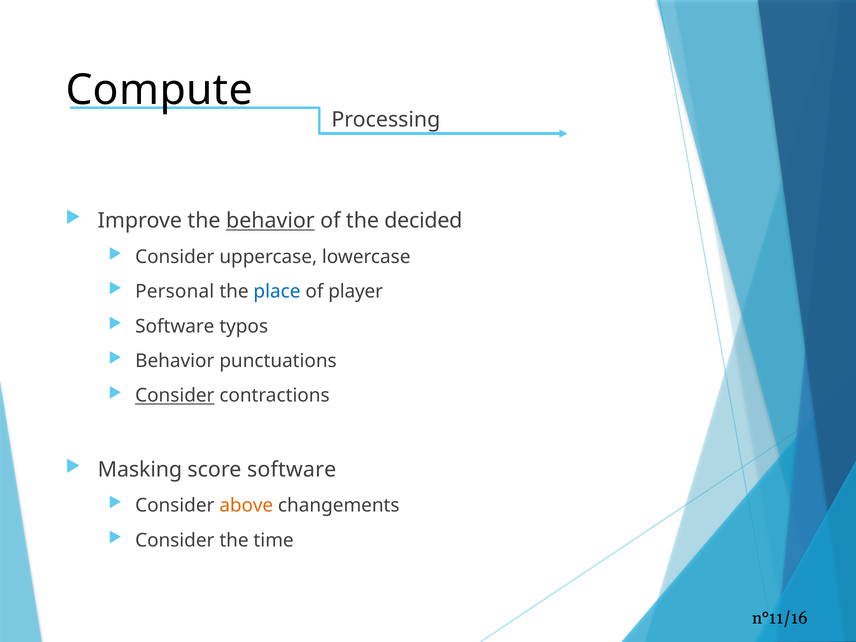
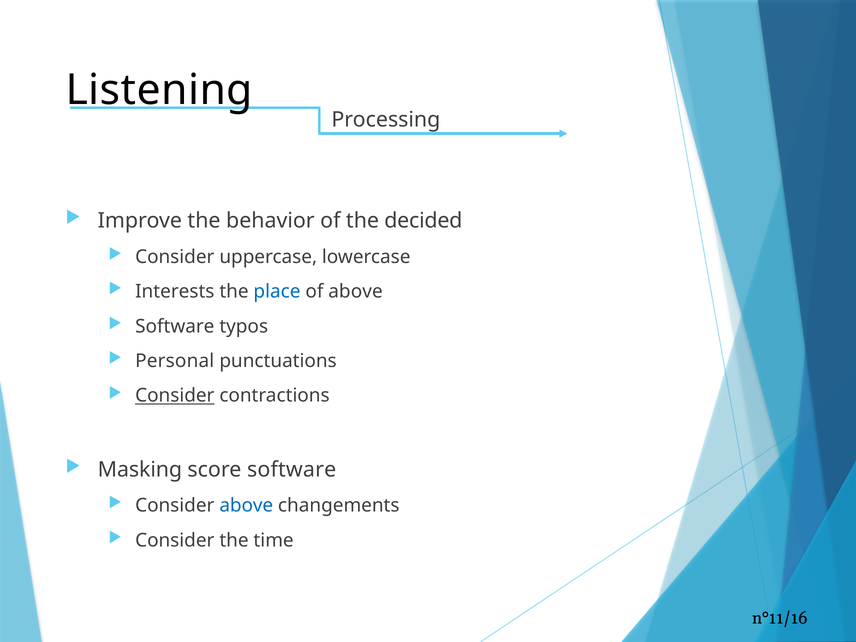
Compute: Compute -> Listening (159, 90)
behavior underline: present -> none (270, 221)
Personal: Personal -> Interests (175, 292)
of player: player -> above (356, 292)
Behavior: Behavior -> Personal (175, 361)
above colour: orange -> blue (246, 506)
